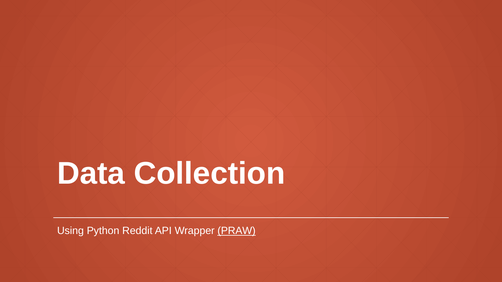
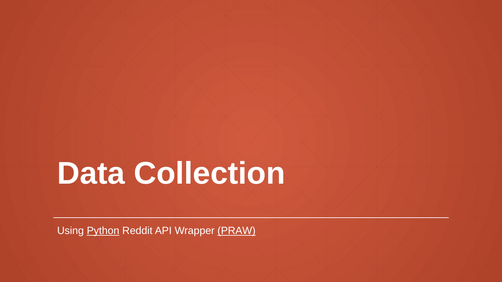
Python underline: none -> present (103, 231)
